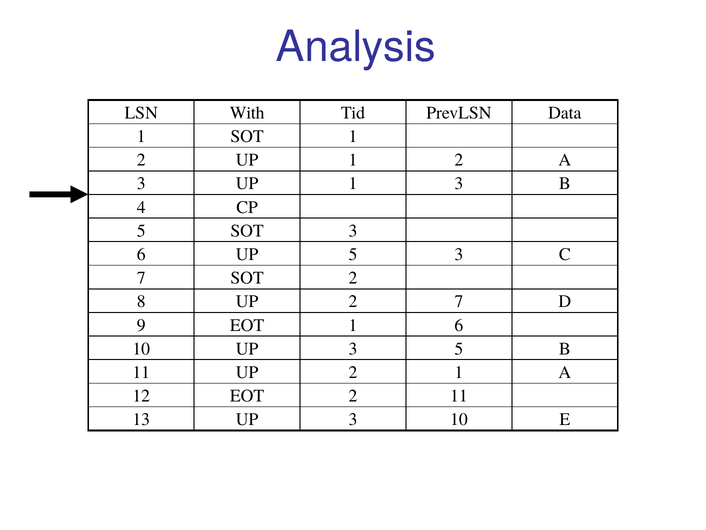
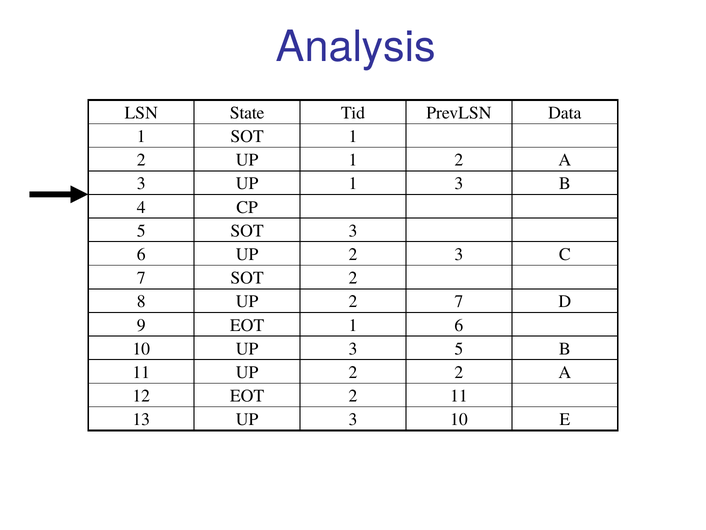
With: With -> State (247, 113)
6 UP 5: 5 -> 2 (353, 254)
2 1: 1 -> 2 (459, 372)
